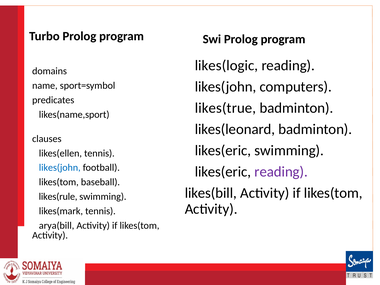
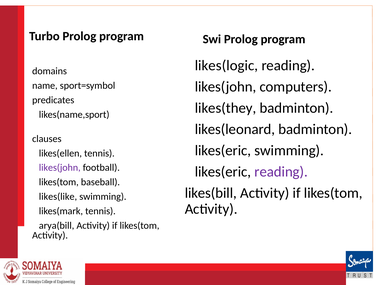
likes(true: likes(true -> likes(they (226, 108)
likes(john colour: blue -> purple (60, 168)
likes(rule: likes(rule -> likes(like (58, 197)
